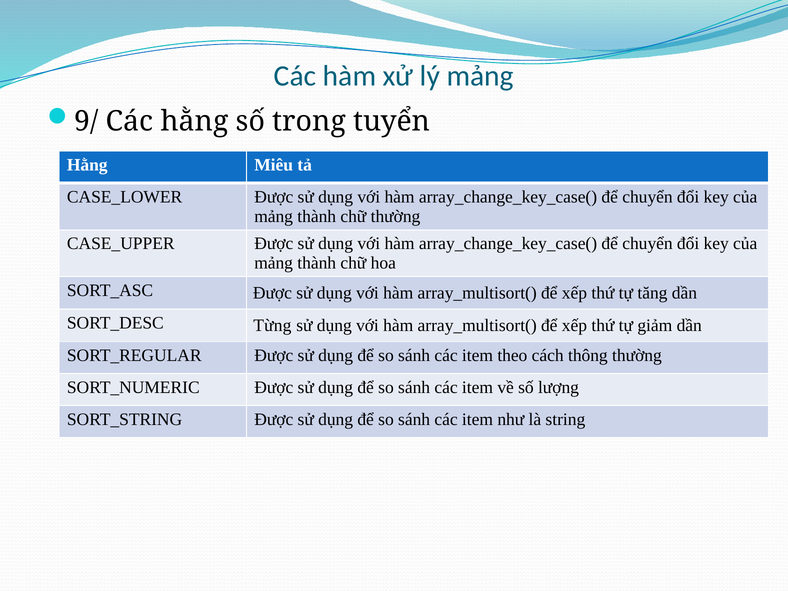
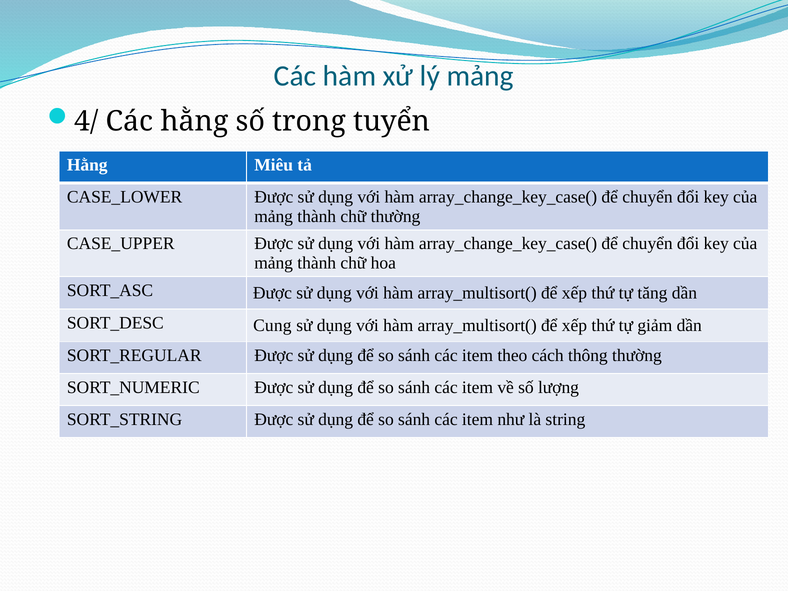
9/: 9/ -> 4/ (86, 121)
Từng: Từng -> Cung (272, 326)
